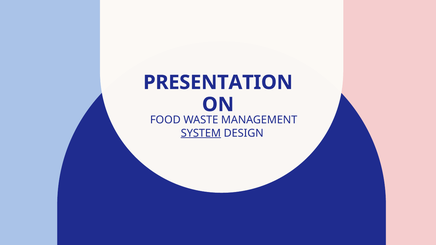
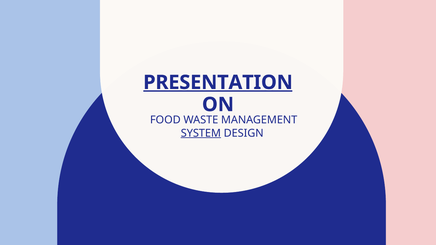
PRESENTATION underline: none -> present (218, 83)
